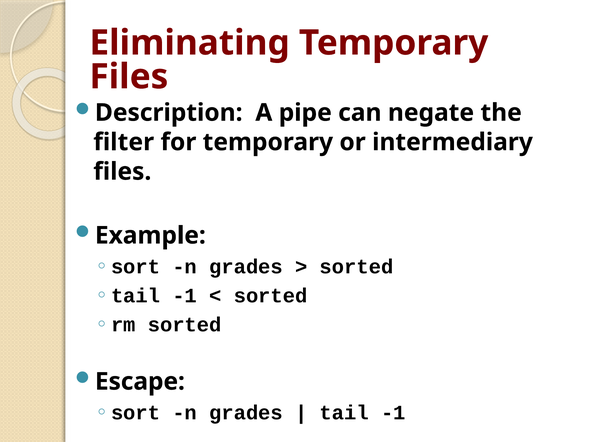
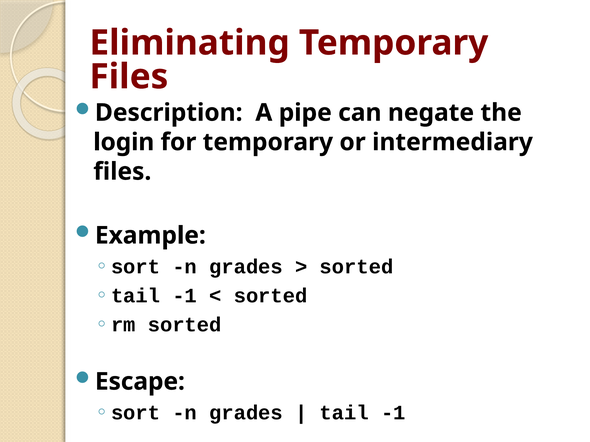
filter: filter -> login (124, 142)
